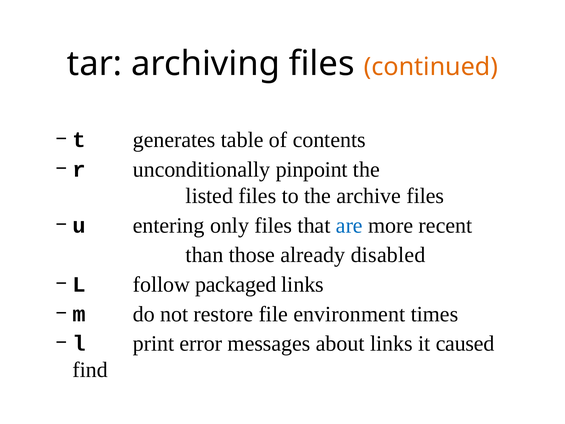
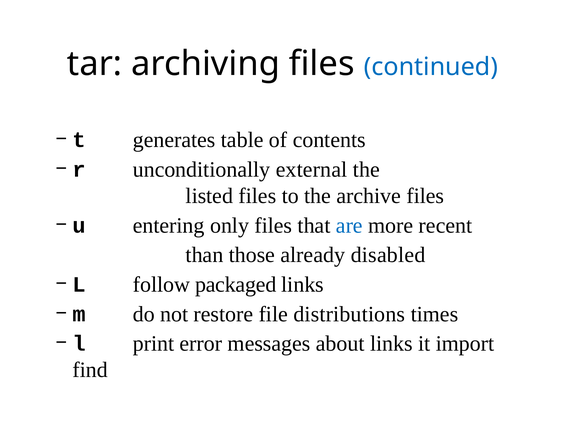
continued colour: orange -> blue (431, 67)
pinpoint: pinpoint -> external (312, 169)
environment: environment -> distributions (349, 314)
caused: caused -> import (465, 343)
